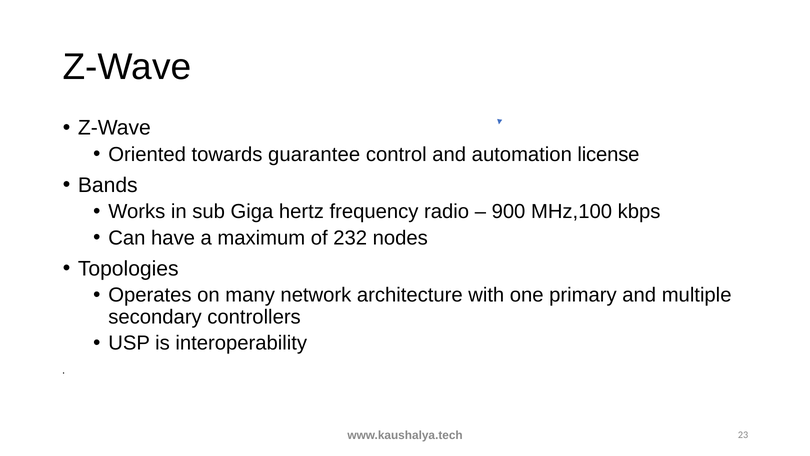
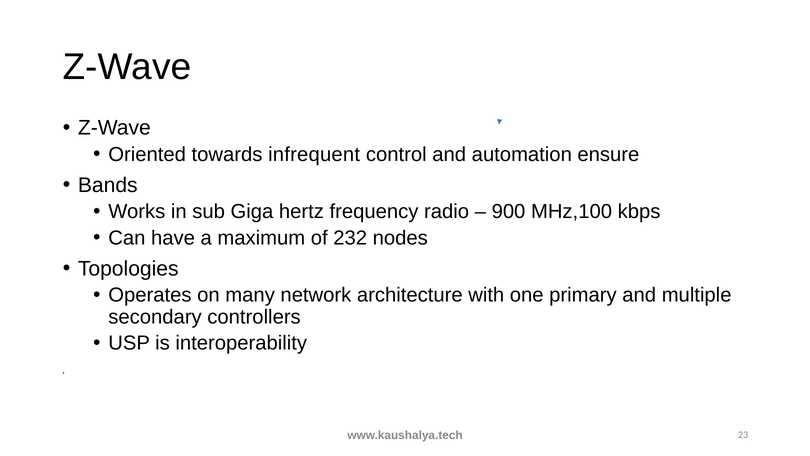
guarantee: guarantee -> infrequent (314, 154)
license: license -> ensure (608, 154)
